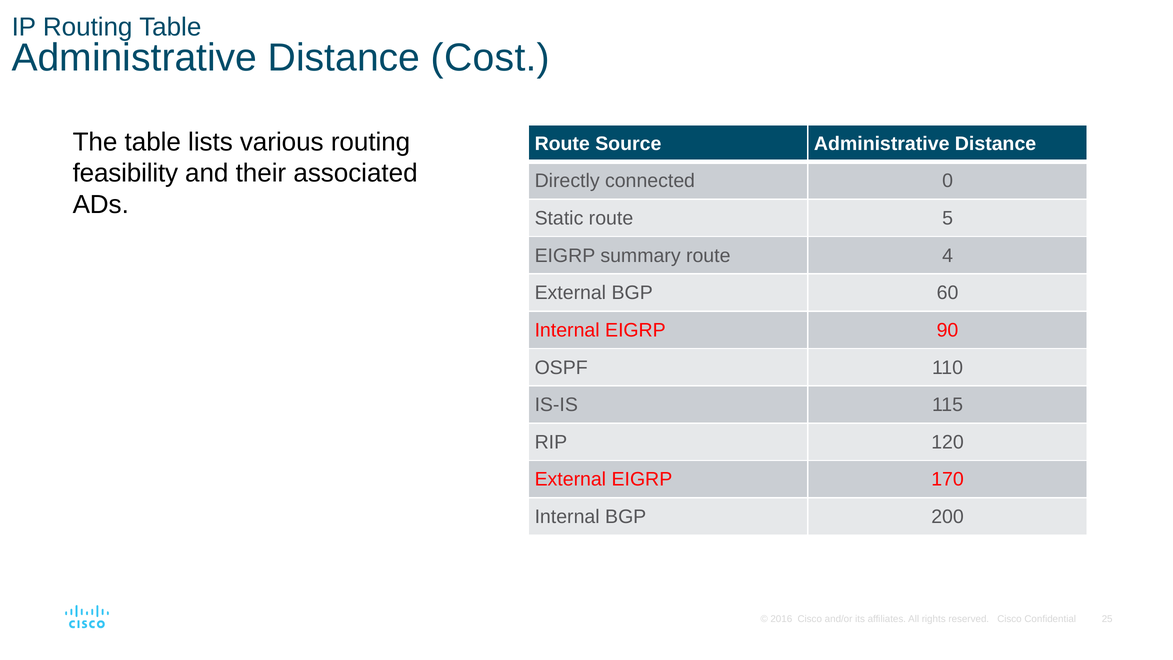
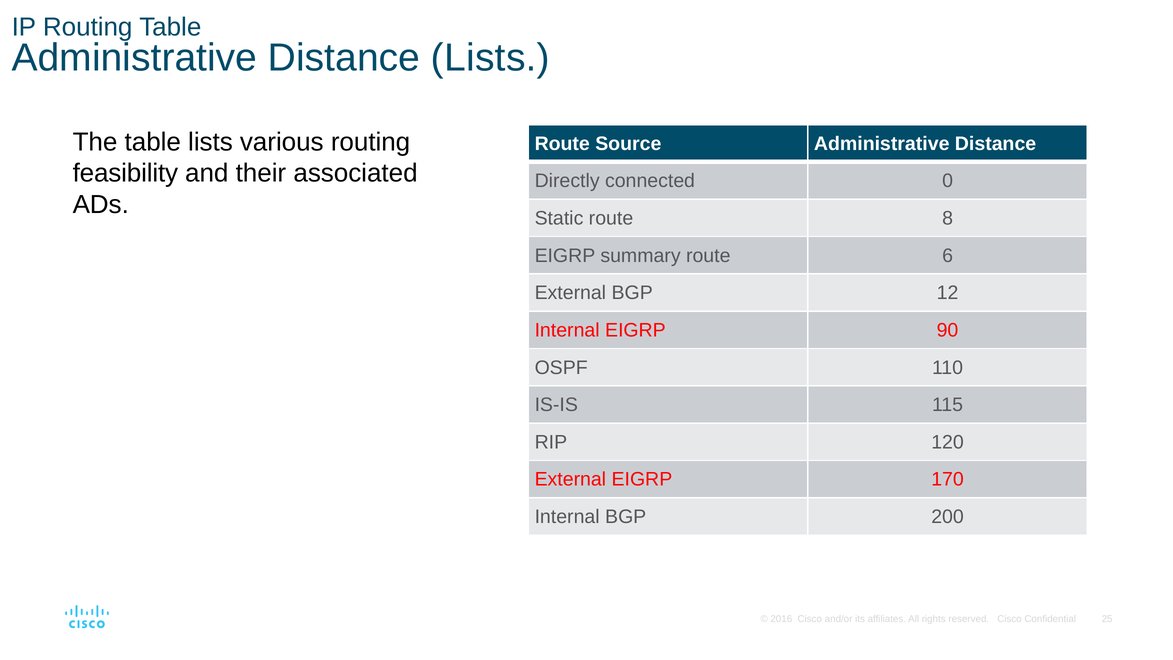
Distance Cost: Cost -> Lists (490, 58)
5: 5 -> 8 (948, 218)
4: 4 -> 6 (948, 256)
60: 60 -> 12 (948, 293)
